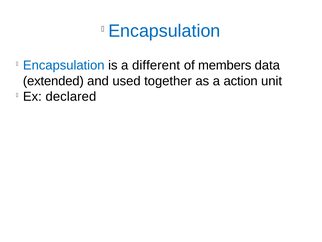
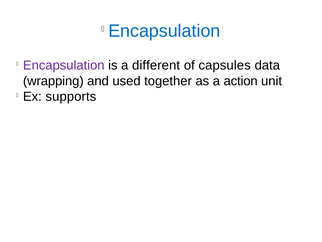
Encapsulation colour: blue -> purple (64, 65)
members: members -> capsules (225, 65)
extended: extended -> wrapping (53, 81)
declared: declared -> supports (71, 96)
